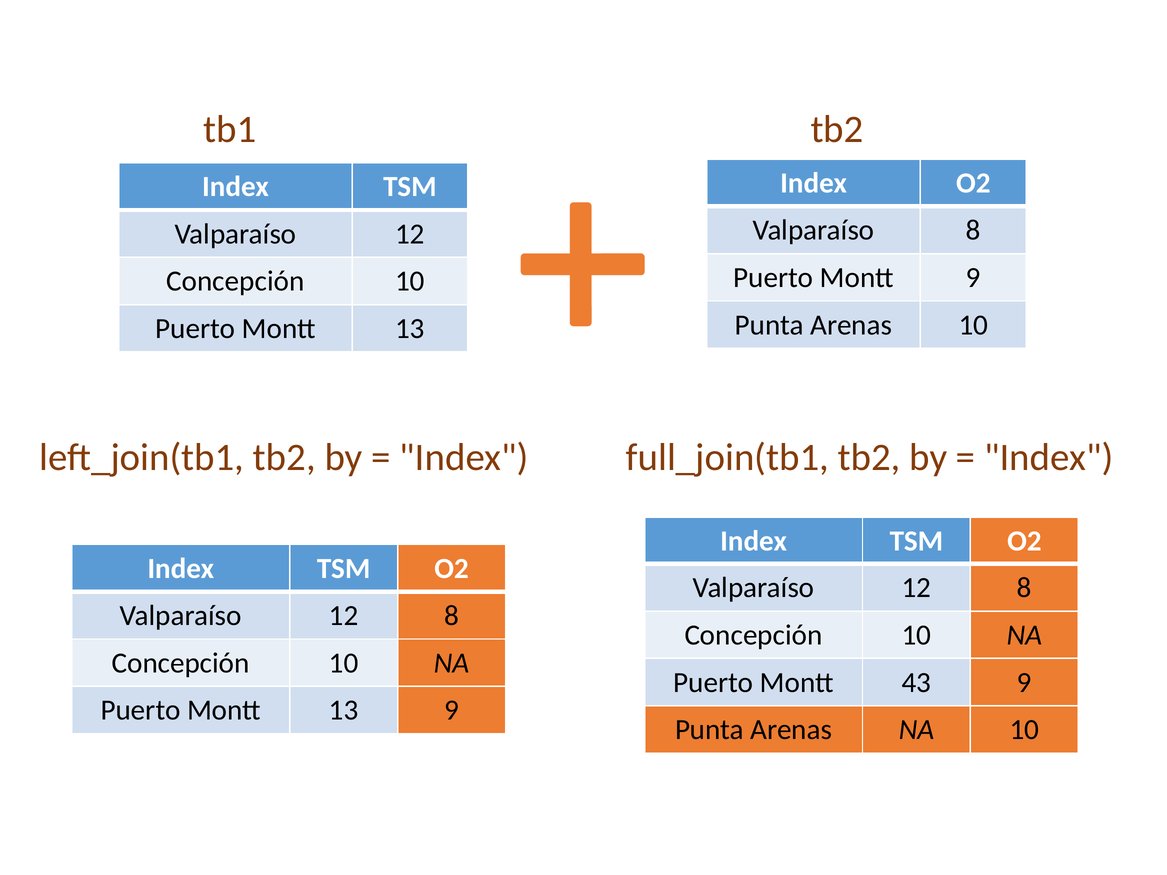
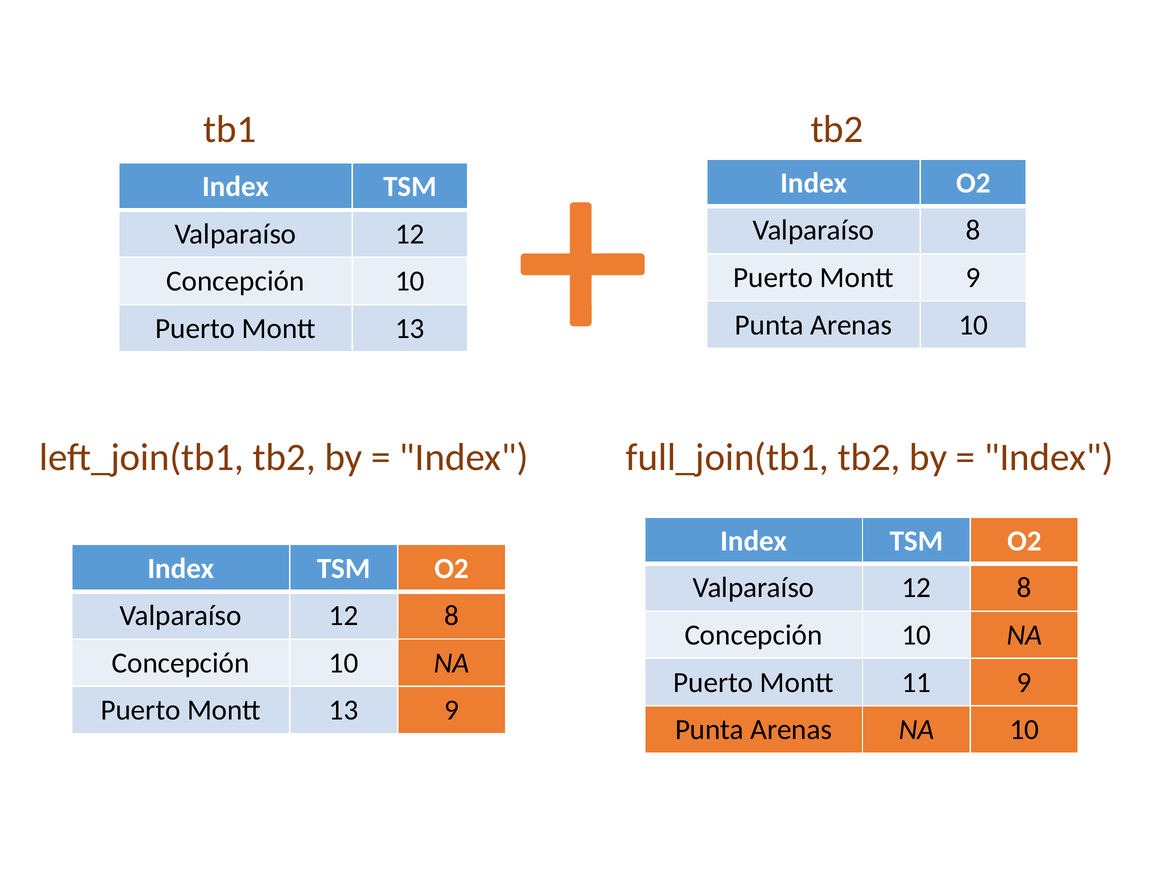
43: 43 -> 11 (916, 683)
